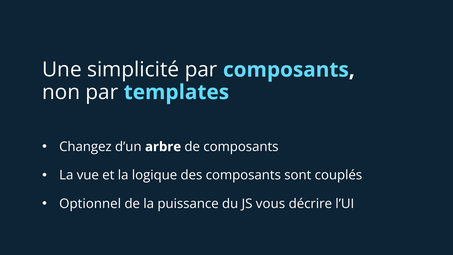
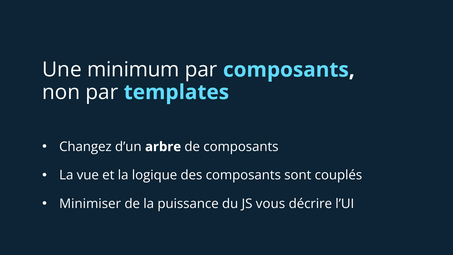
simplicité: simplicité -> minimum (133, 70)
Optionnel: Optionnel -> Minimiser (90, 204)
